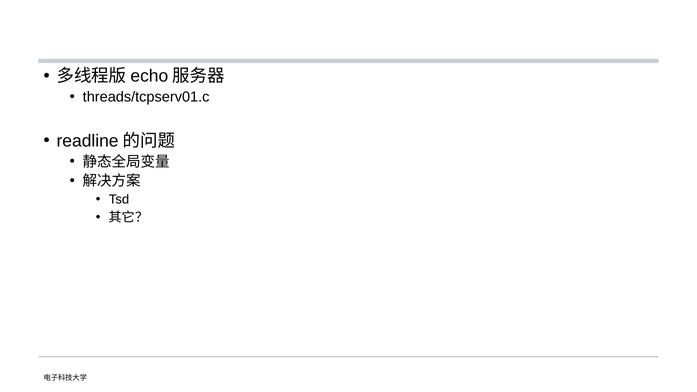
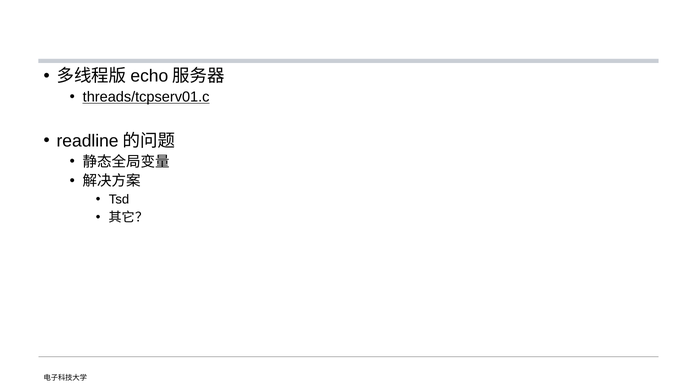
threads/tcpserv01.c underline: none -> present (146, 97)
